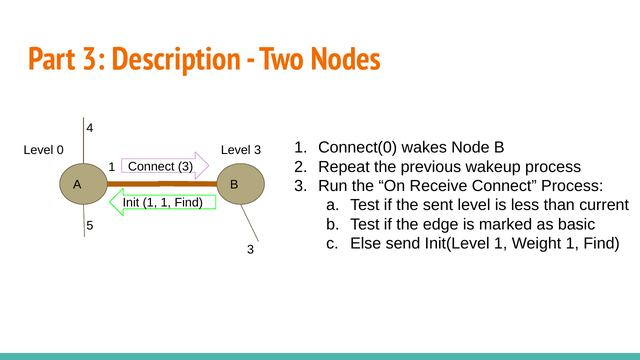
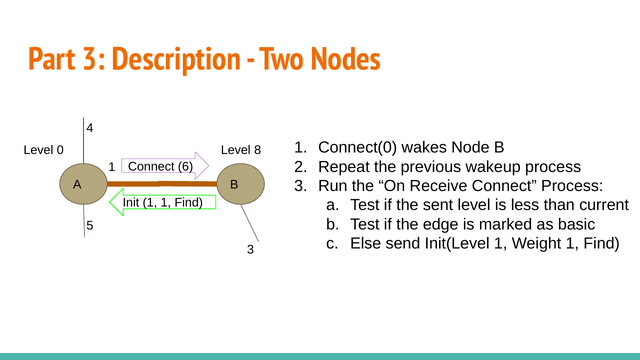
Level 3: 3 -> 8 (258, 150)
Connect 3: 3 -> 6 (186, 166)
